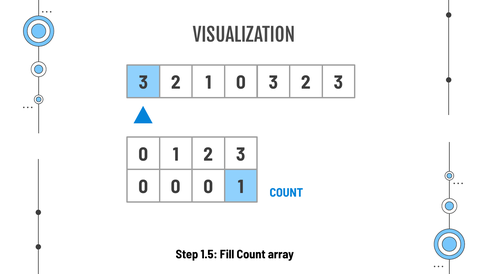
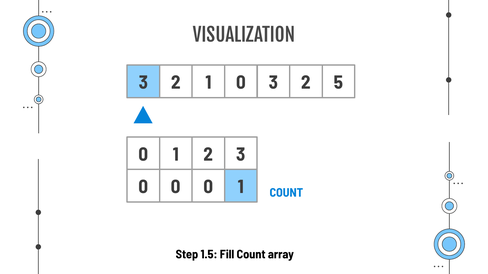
3 2 3: 3 -> 5 (338, 83)
